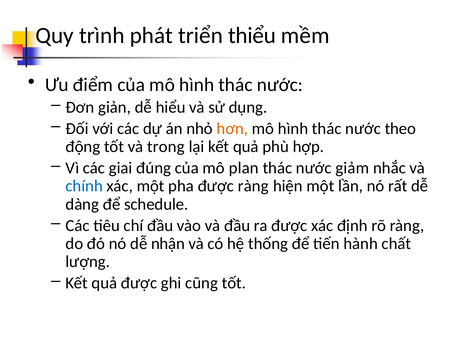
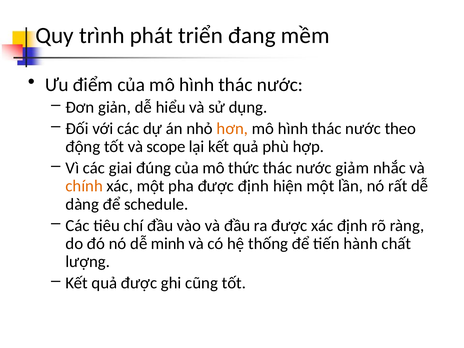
thiểu: thiểu -> đang (252, 36)
trong: trong -> scope (166, 147)
plan: plan -> thức (244, 168)
chính colour: blue -> orange (84, 186)
được ràng: ràng -> định (253, 186)
nhận: nhận -> minh (168, 244)
